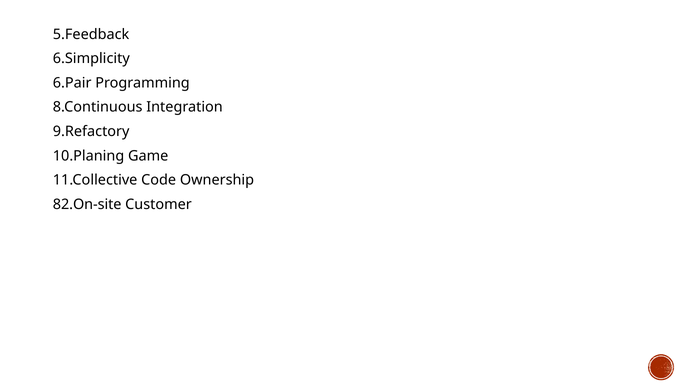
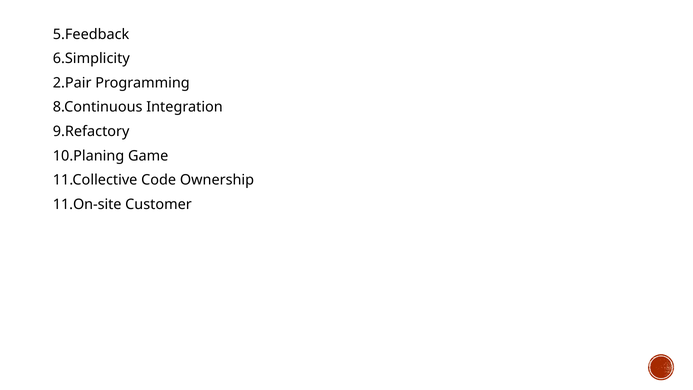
6.Pair: 6.Pair -> 2.Pair (72, 83)
82.On-site: 82.On-site -> 11.On-site (87, 204)
